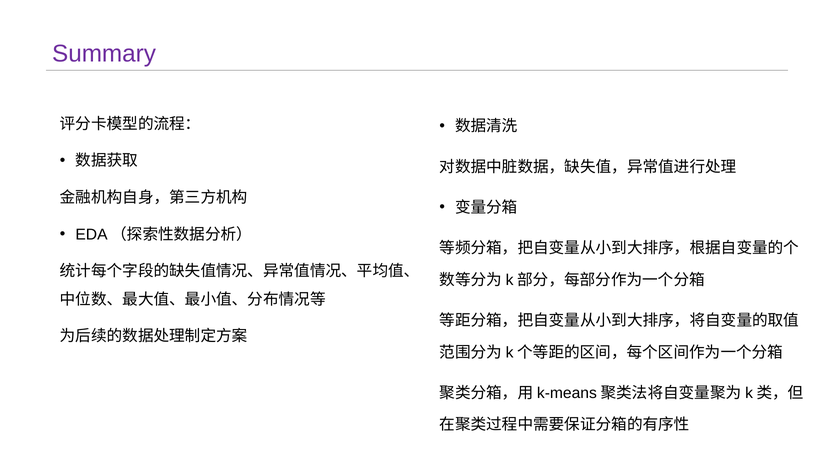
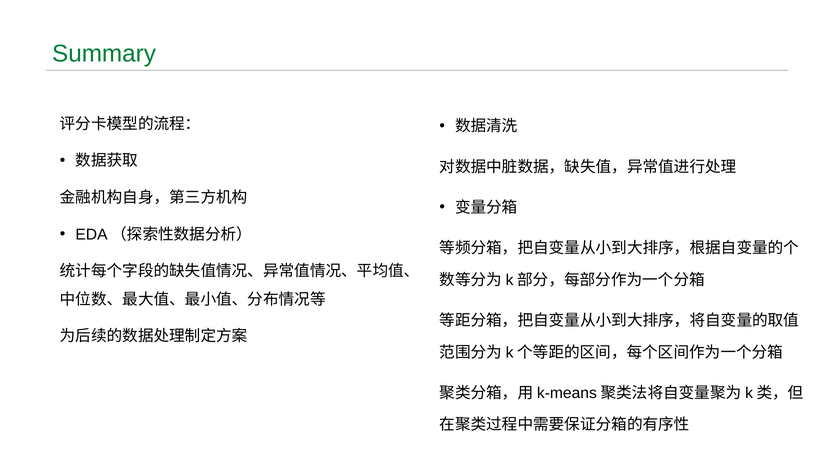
Summary colour: purple -> green (104, 54)
